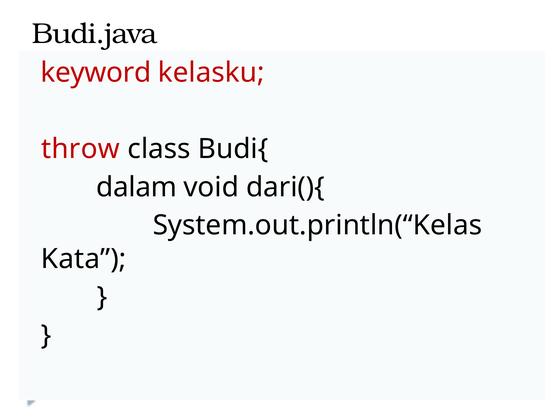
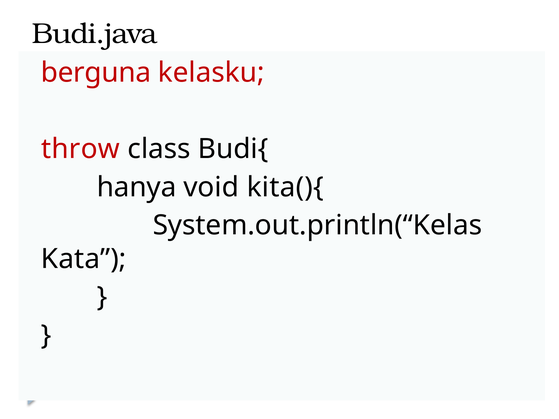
keyword: keyword -> berguna (96, 73)
dalam: dalam -> hanya (137, 187)
dari(){: dari(){ -> kita(){ (285, 187)
